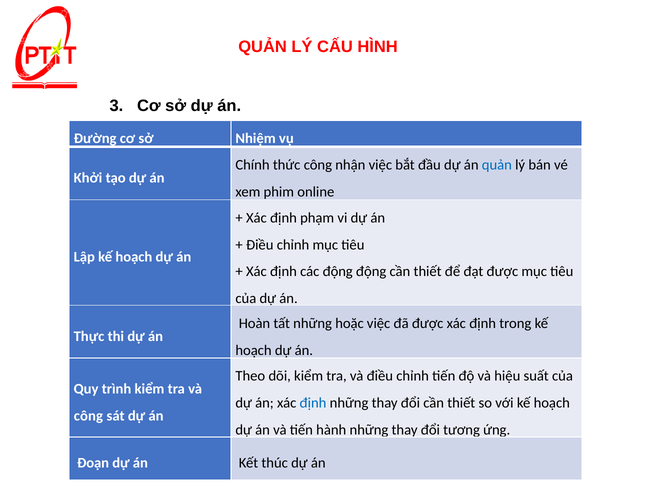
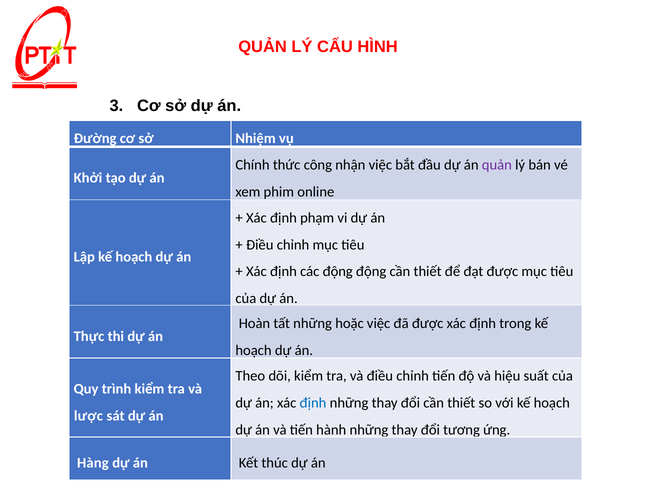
quản colour: blue -> purple (497, 165)
công: công -> lược (88, 416)
Đoạn: Đoạn -> Hàng (93, 463)
